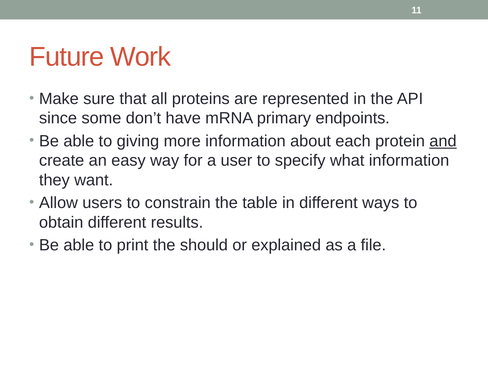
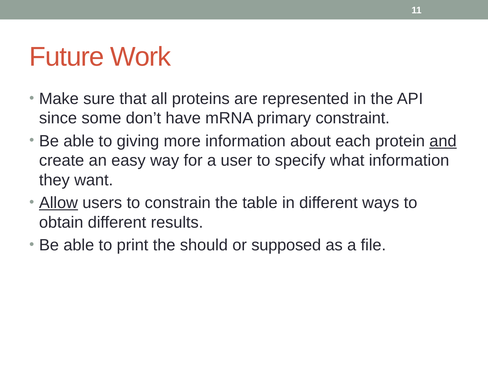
endpoints: endpoints -> constraint (353, 118)
Allow underline: none -> present (58, 203)
explained: explained -> supposed (286, 245)
